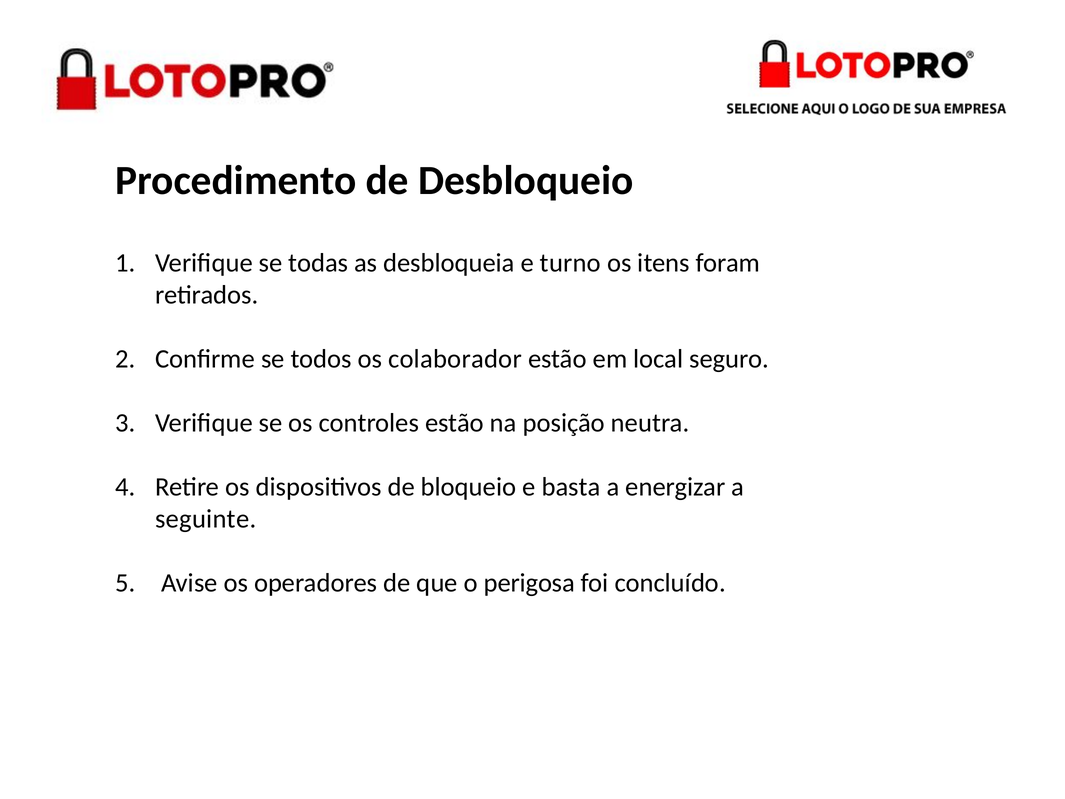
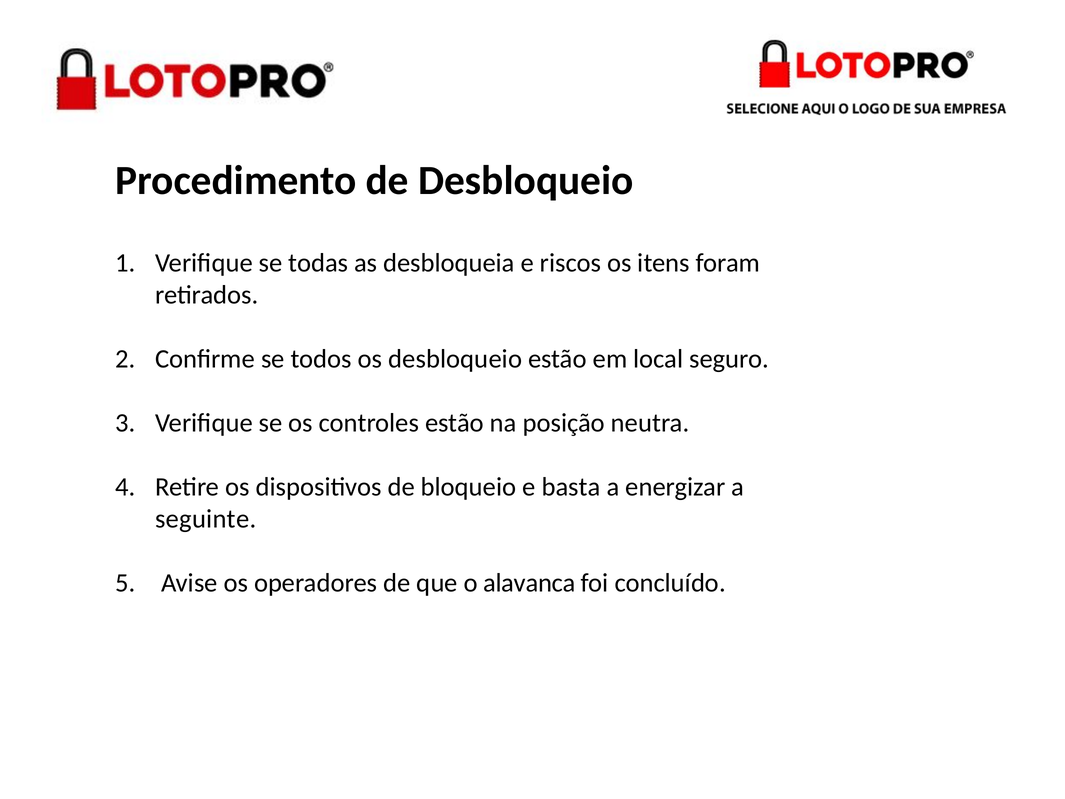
turno: turno -> riscos (571, 263)
os colaborador: colaborador -> desbloqueio (455, 359)
perigosa: perigosa -> alavanca (529, 583)
